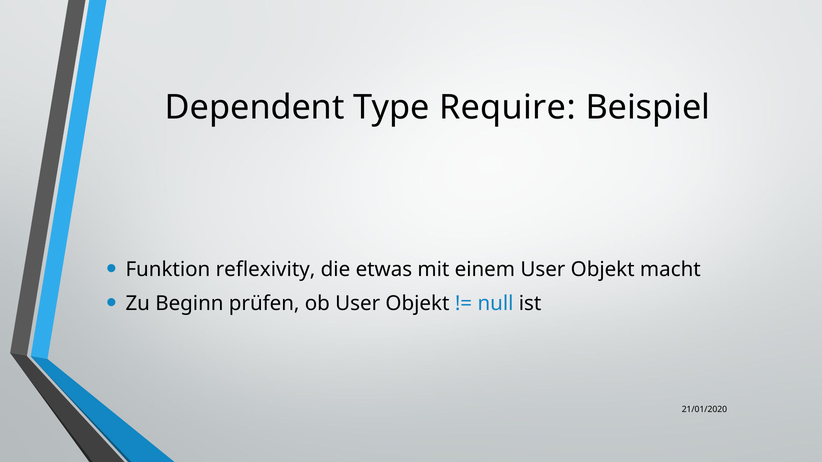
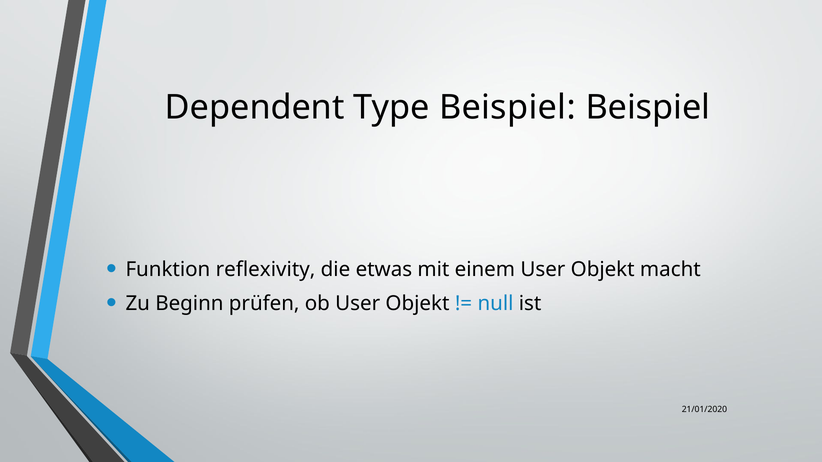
Type Require: Require -> Beispiel (507, 108)
